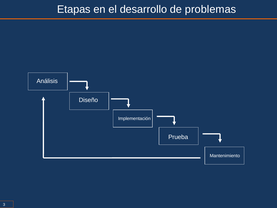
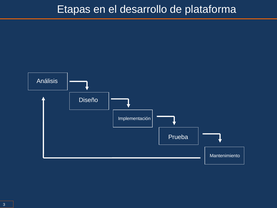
problemas: problemas -> plataforma (211, 9)
